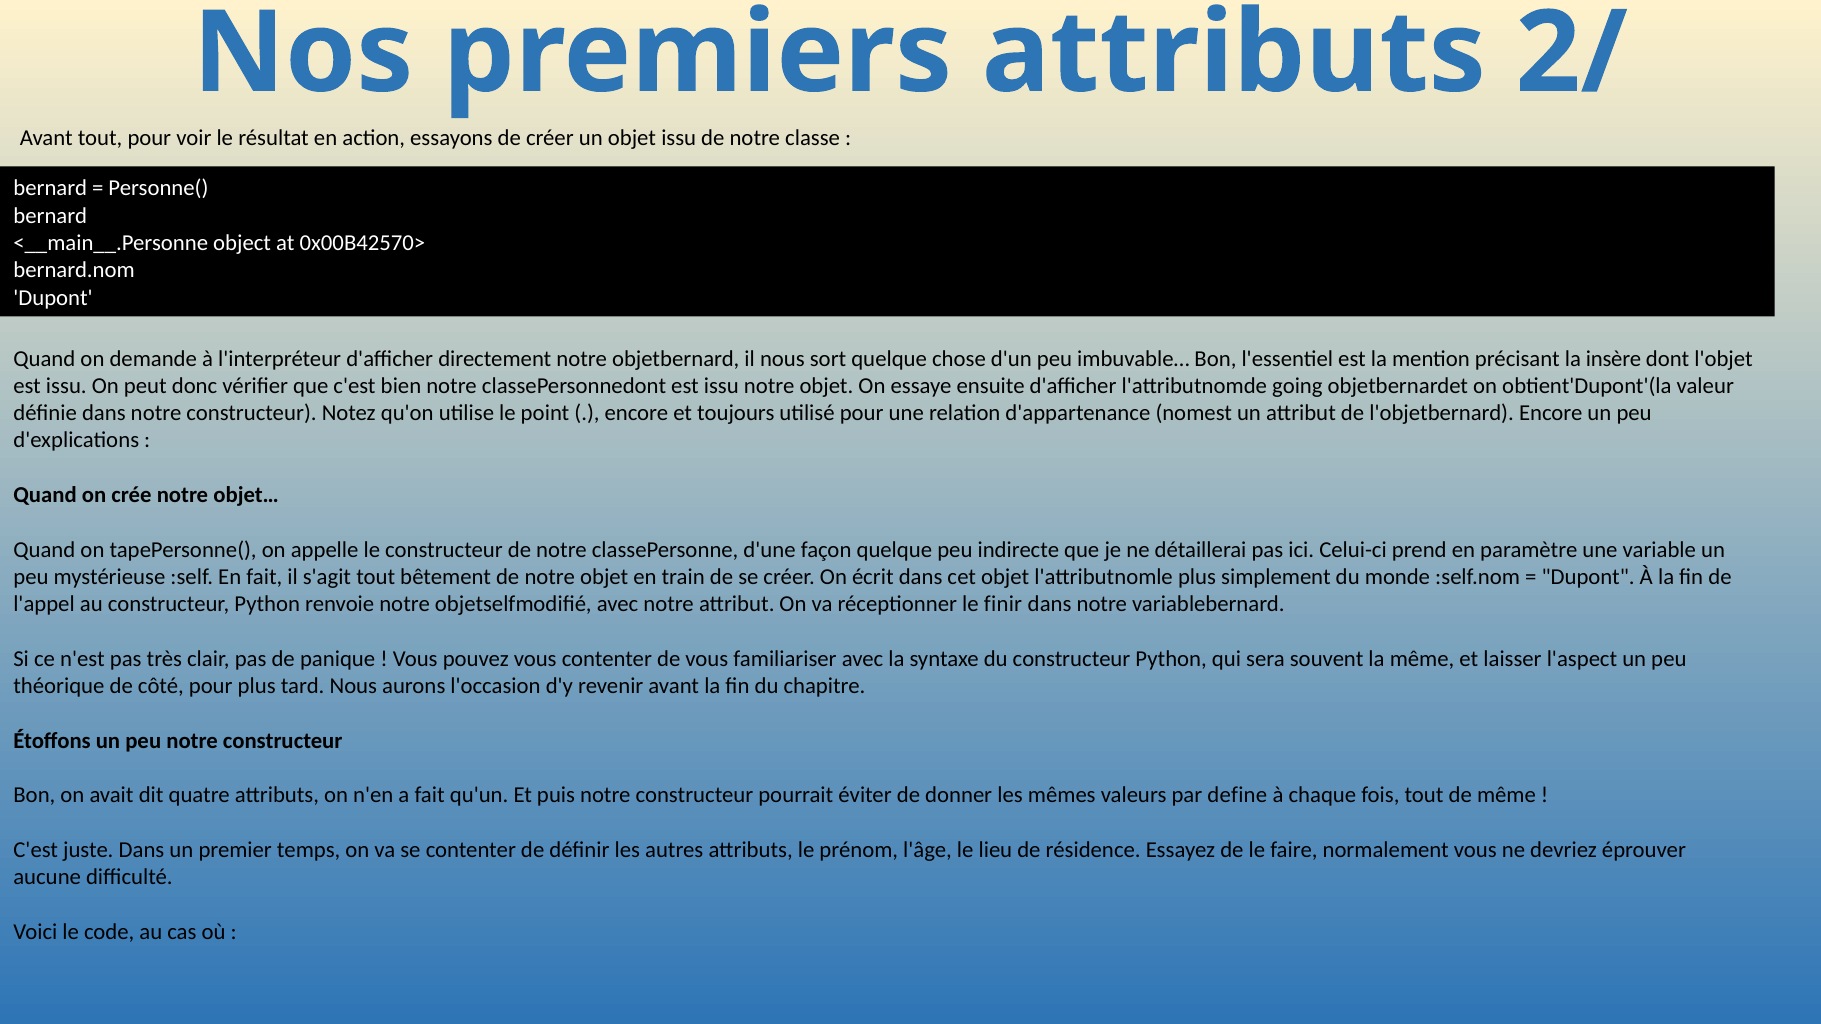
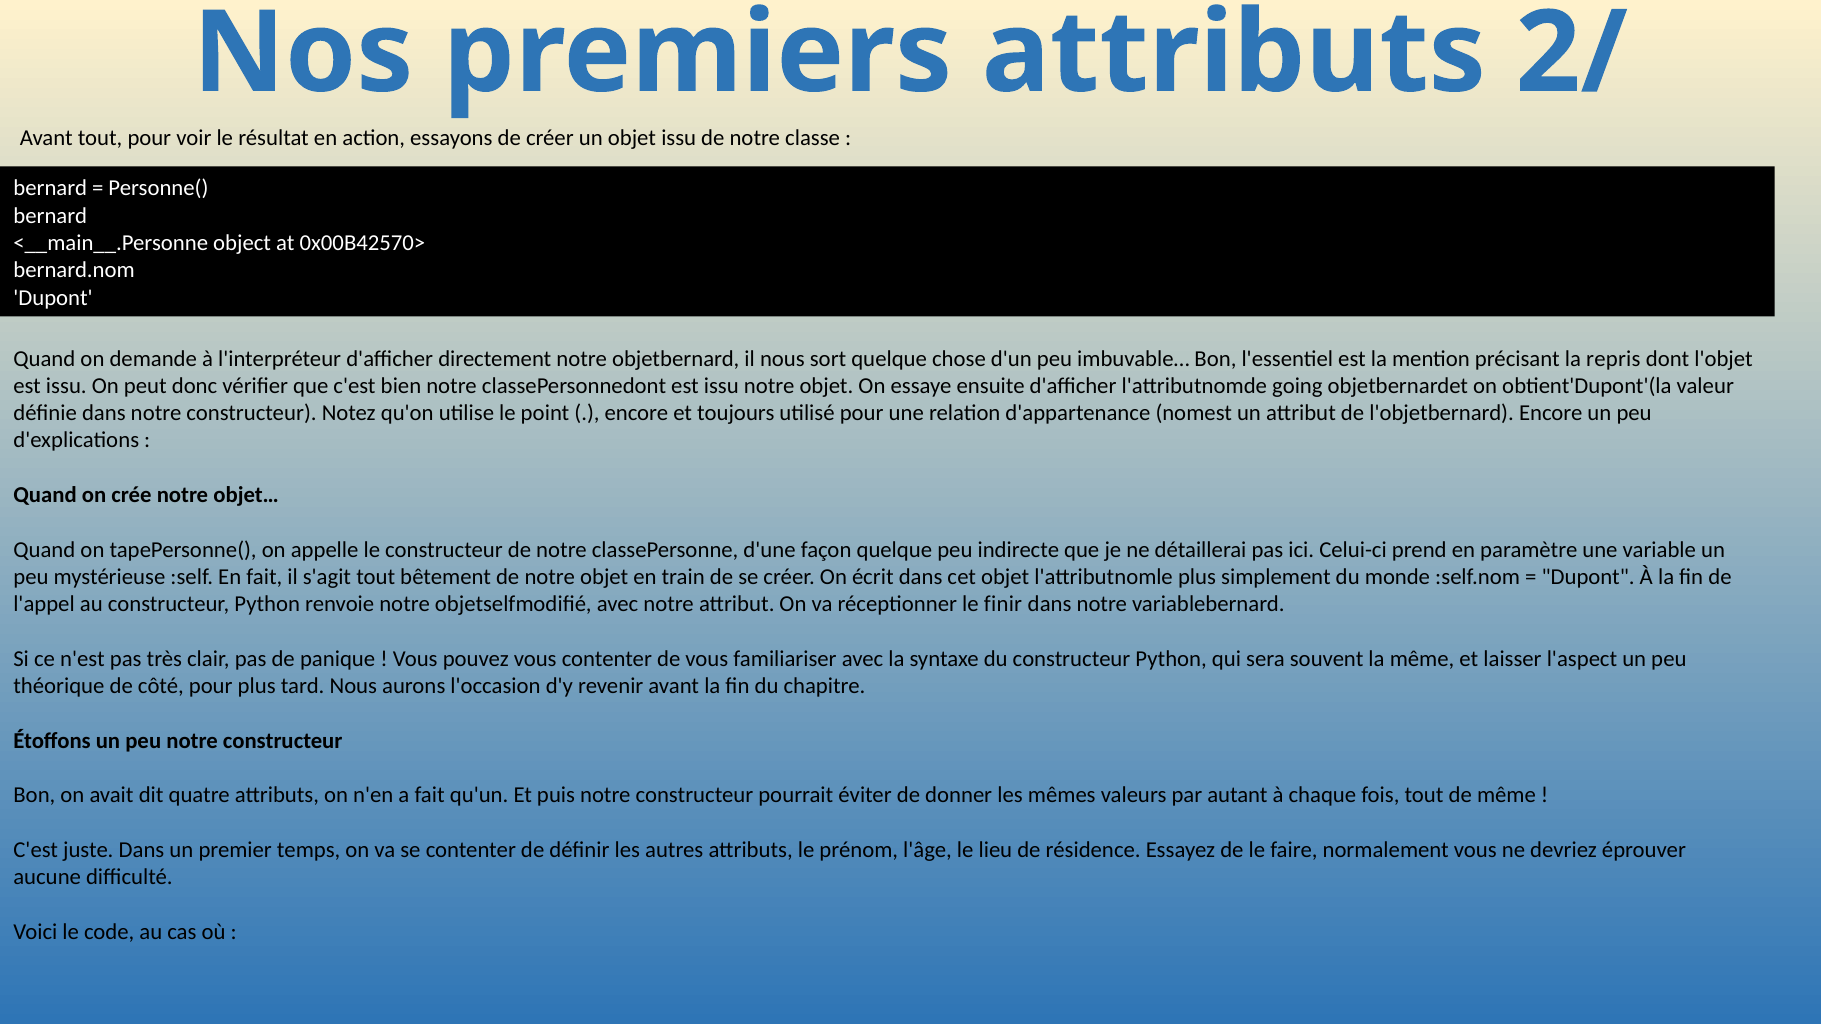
insère: insère -> repris (1613, 359)
define: define -> autant (1238, 796)
